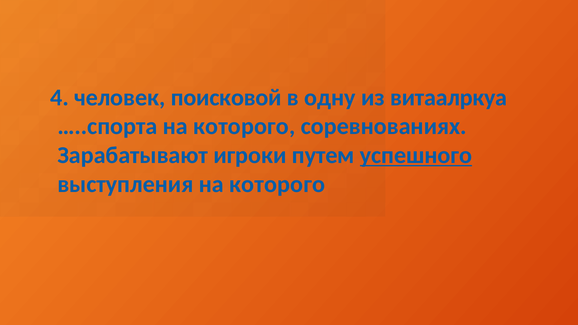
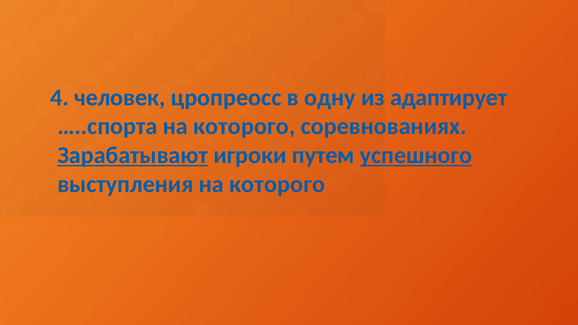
поисковой: поисковой -> цропреосс (226, 97)
витаалркуа: витаалркуа -> адаптирует (449, 97)
Зарабатывают underline: none -> present (133, 155)
